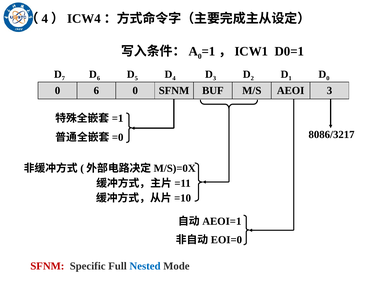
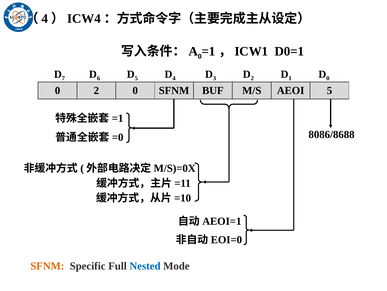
0 6: 6 -> 2 (96, 90)
AEOI 3: 3 -> 5 (329, 90)
8086/3217: 8086/3217 -> 8086/8688 (332, 134)
SFNM colour: red -> orange (47, 265)
